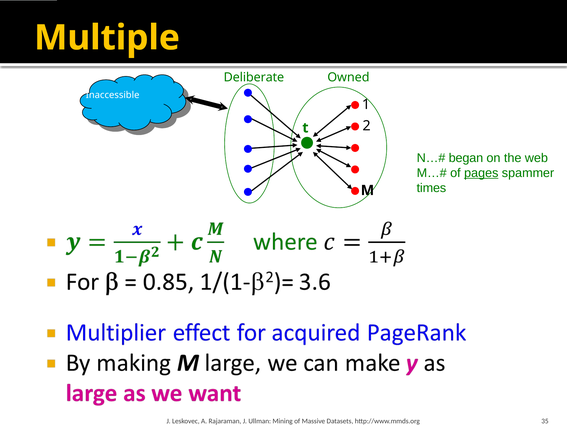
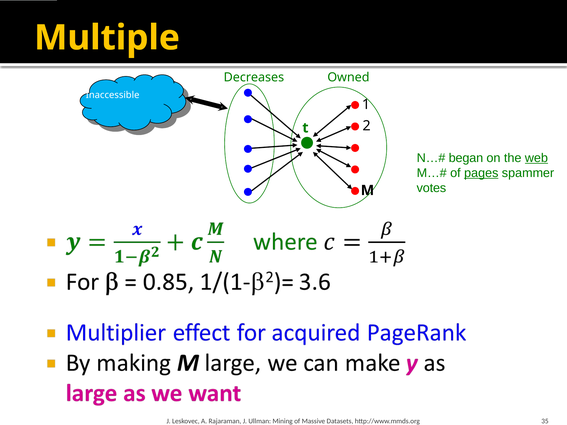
Deliberate: Deliberate -> Decreases (254, 77)
web underline: none -> present (536, 158)
times: times -> votes (431, 188)
